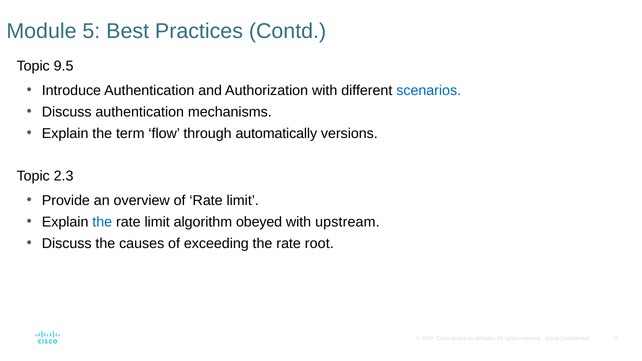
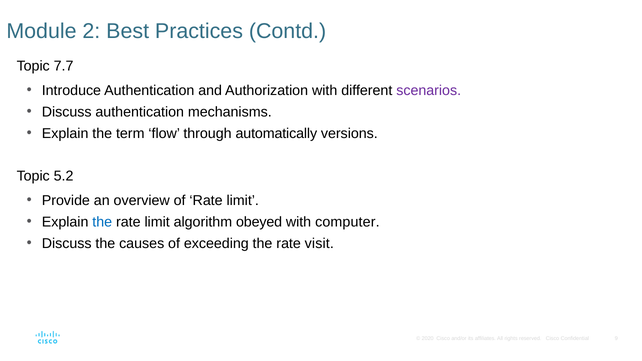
5: 5 -> 2 (91, 31)
9.5: 9.5 -> 7.7 (64, 66)
scenarios colour: blue -> purple (429, 90)
2.3: 2.3 -> 5.2 (64, 176)
upstream: upstream -> computer (347, 222)
root: root -> visit (319, 243)
